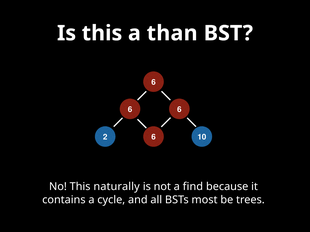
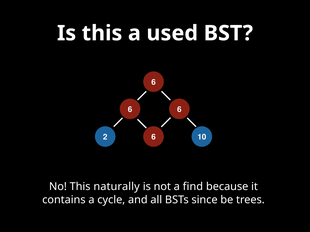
than: than -> used (172, 33)
most: most -> since (205, 200)
